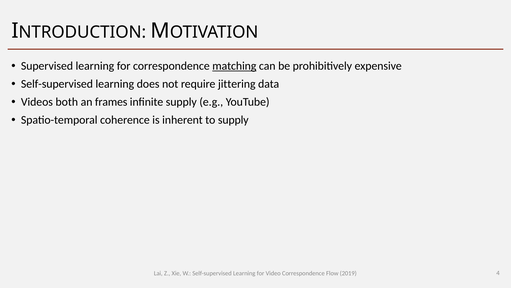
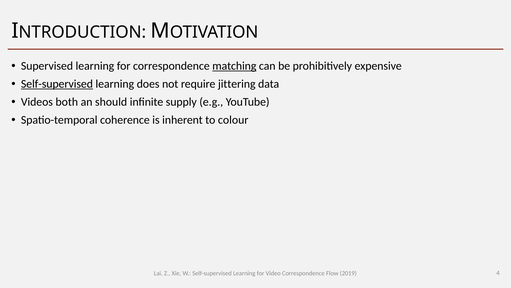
Self-supervised underline: none -> present (57, 84)
frames: frames -> should (111, 102)
to supply: supply -> colour (233, 120)
